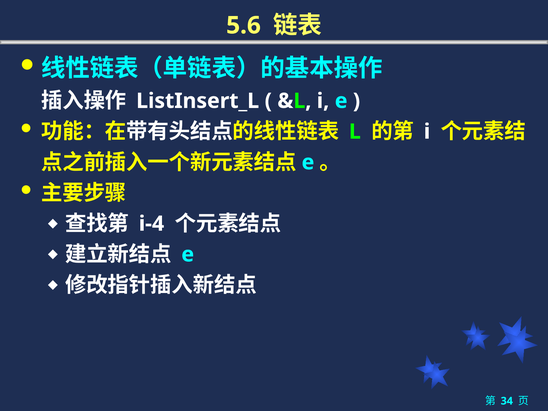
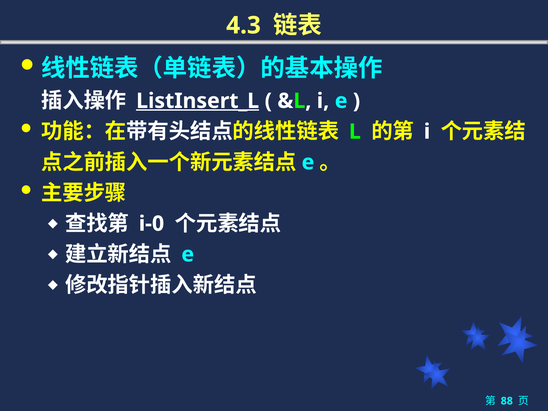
5.6: 5.6 -> 4.3 (244, 25)
ListInsert_L underline: none -> present (198, 101)
i-4: i-4 -> i-0 (151, 224)
34: 34 -> 88 (507, 401)
